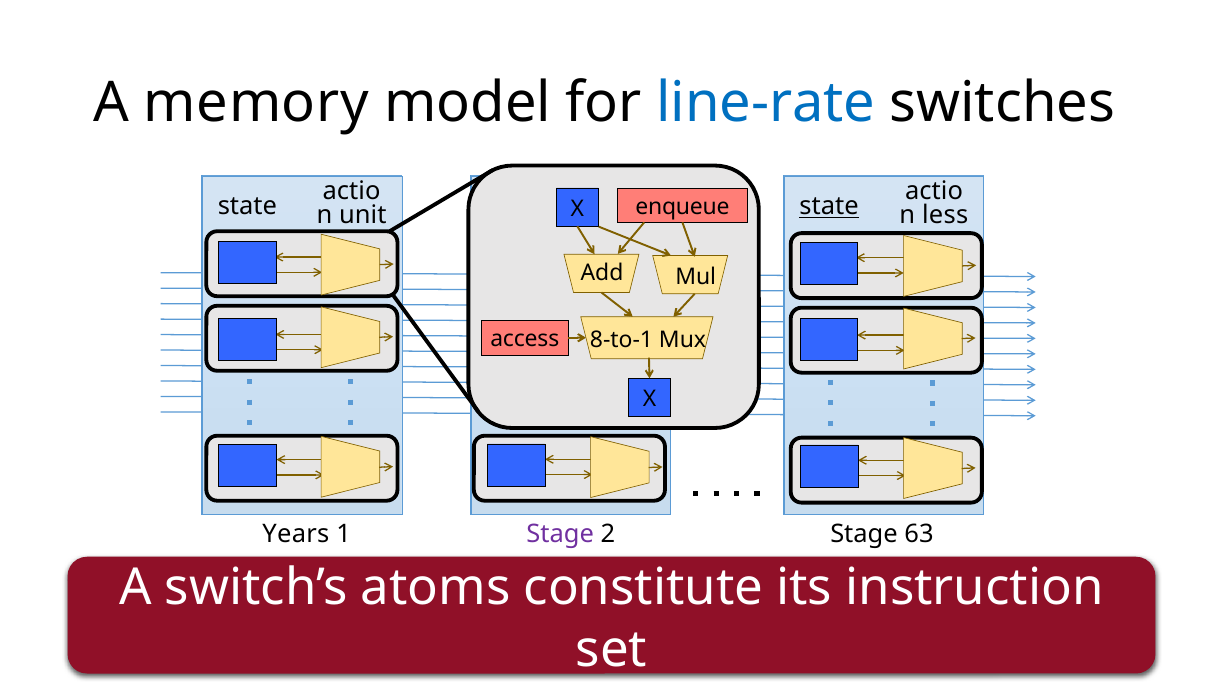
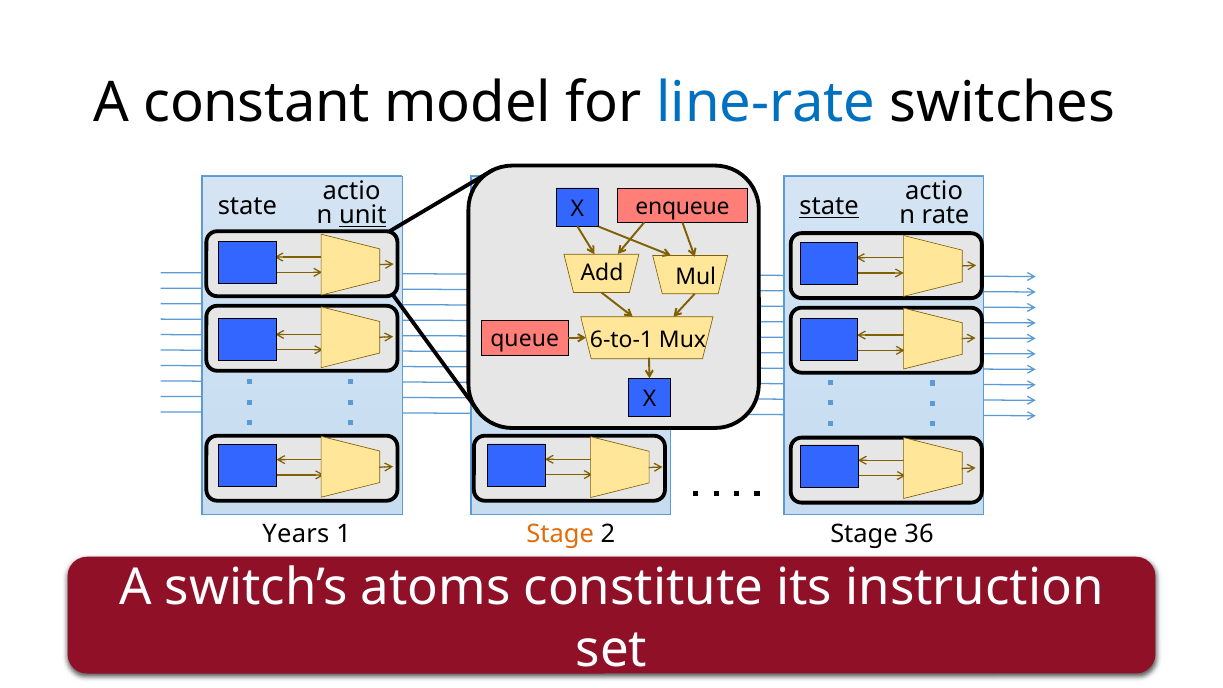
memory: memory -> constant (257, 103)
less: less -> rate (945, 215)
unit underline: none -> present (363, 215)
access: access -> queue (525, 339)
8-to-1: 8-to-1 -> 6-to-1 (621, 340)
Stage colour: purple -> orange (560, 534)
63: 63 -> 36 (919, 534)
